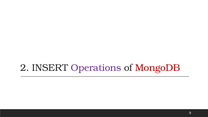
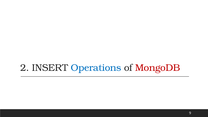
Operations colour: purple -> blue (96, 68)
